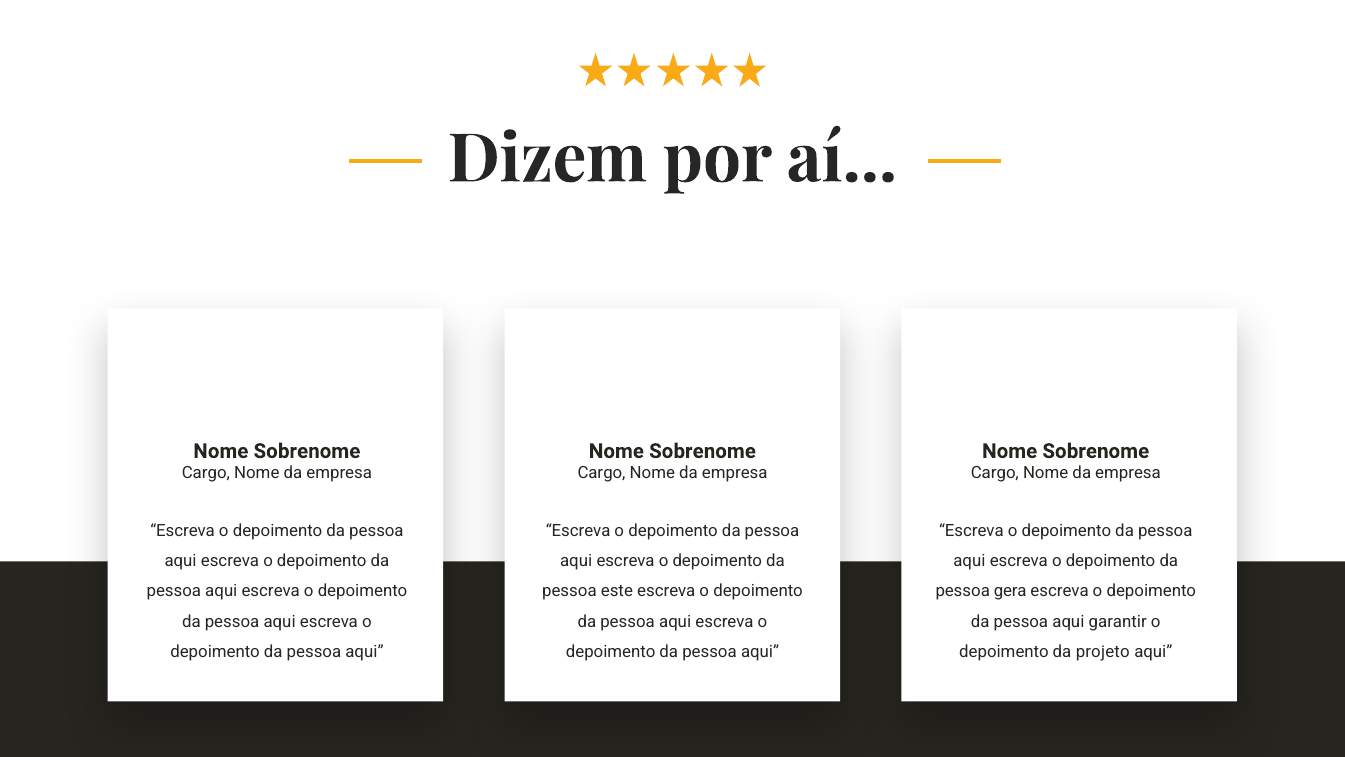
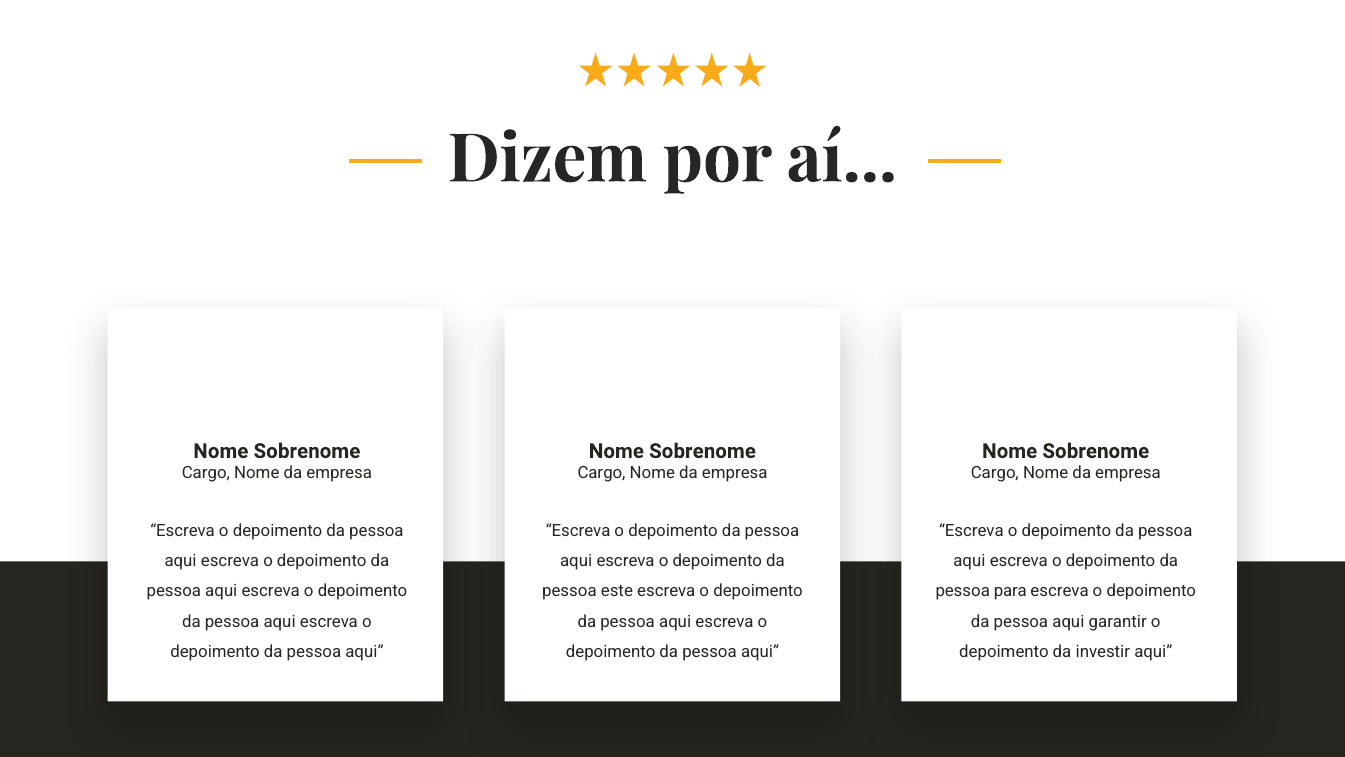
gera: gera -> para (1010, 591)
projeto: projeto -> investir (1103, 652)
